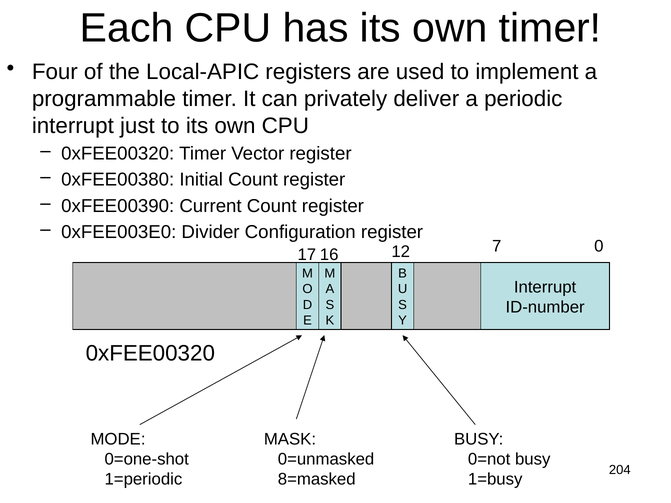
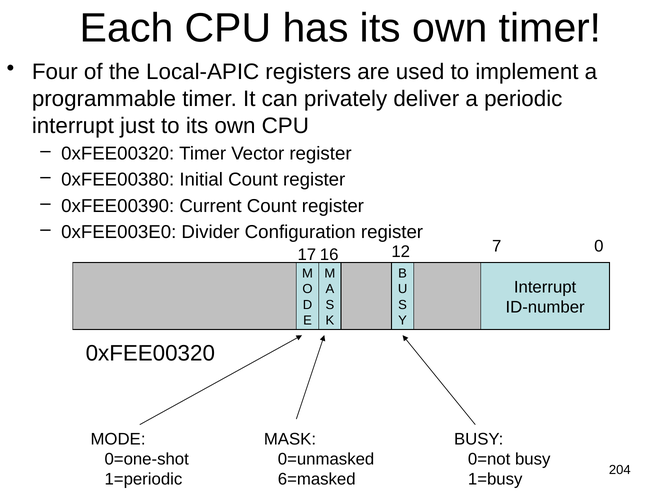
8=masked: 8=masked -> 6=masked (317, 480)
